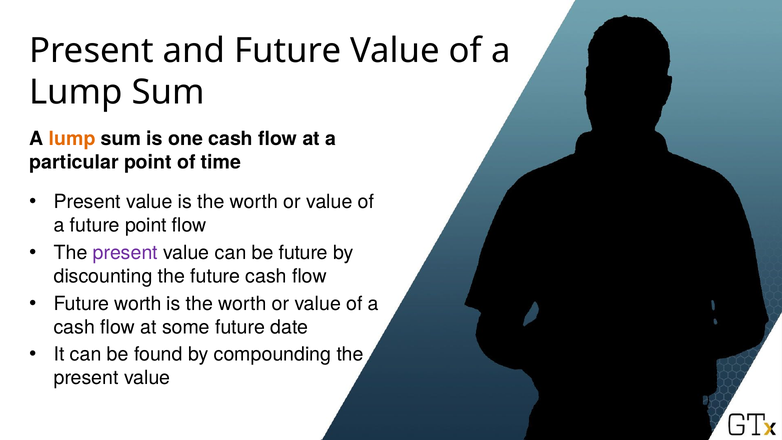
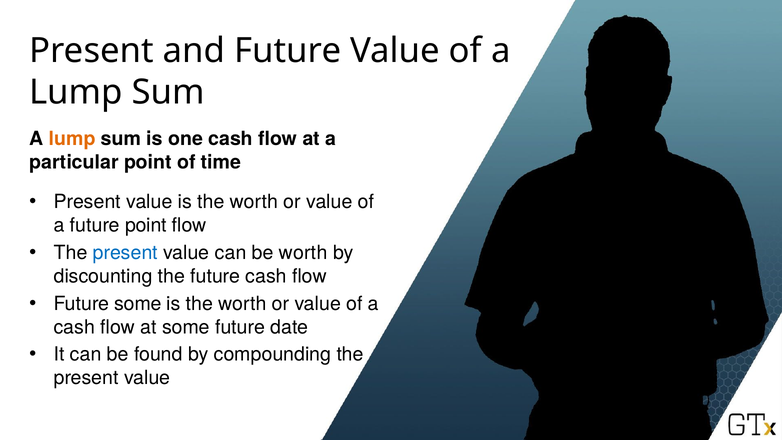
present colour: purple -> blue (125, 253)
be future: future -> worth (303, 253)
Future worth: worth -> some (138, 304)
